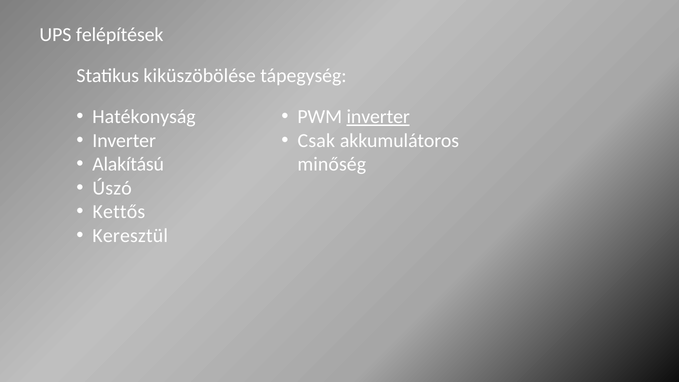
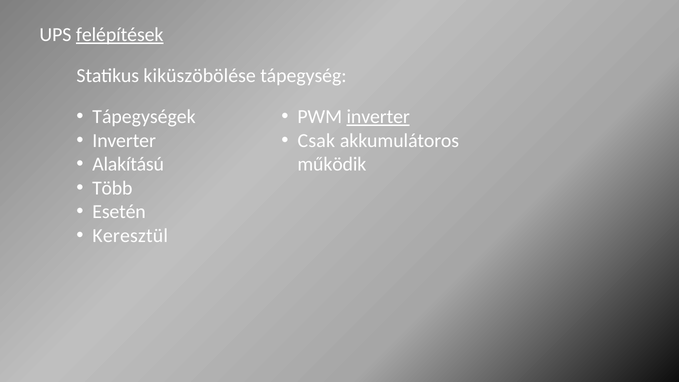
felépítések underline: none -> present (120, 35)
Hatékonyság: Hatékonyság -> Tápegységek (144, 117)
minőség: minőség -> működik (332, 164)
Úszó: Úszó -> Több (112, 188)
Kettős: Kettős -> Esetén (119, 212)
